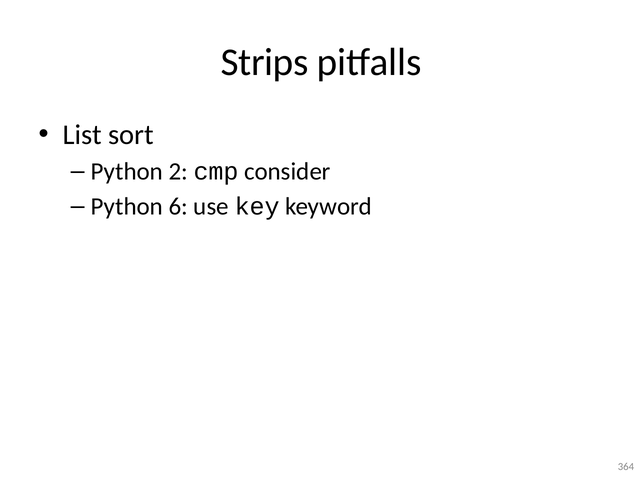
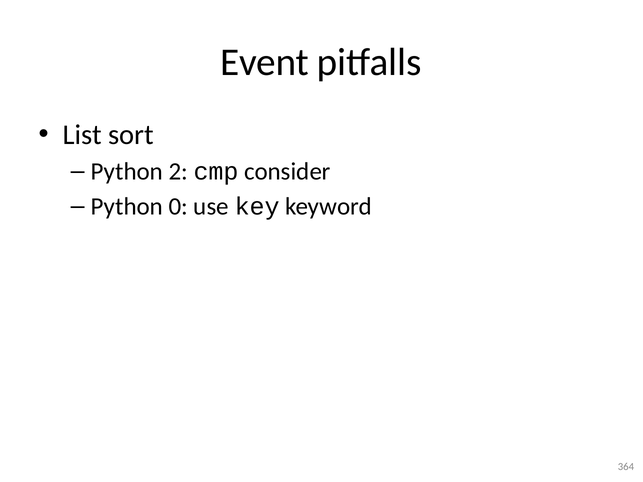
Strips: Strips -> Event (265, 62)
6: 6 -> 0 (178, 207)
